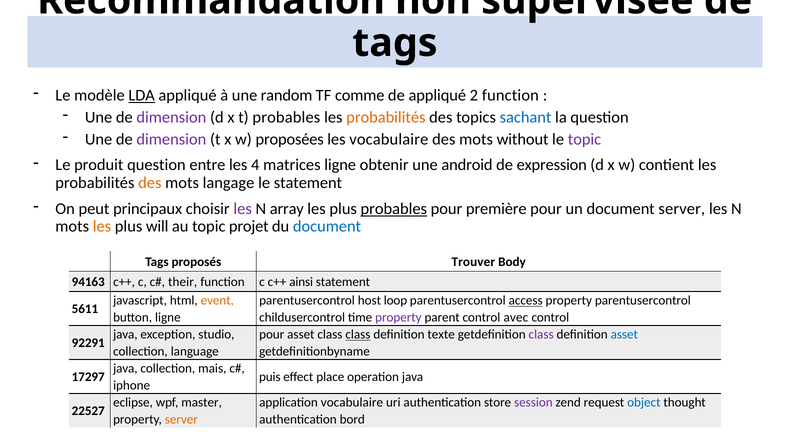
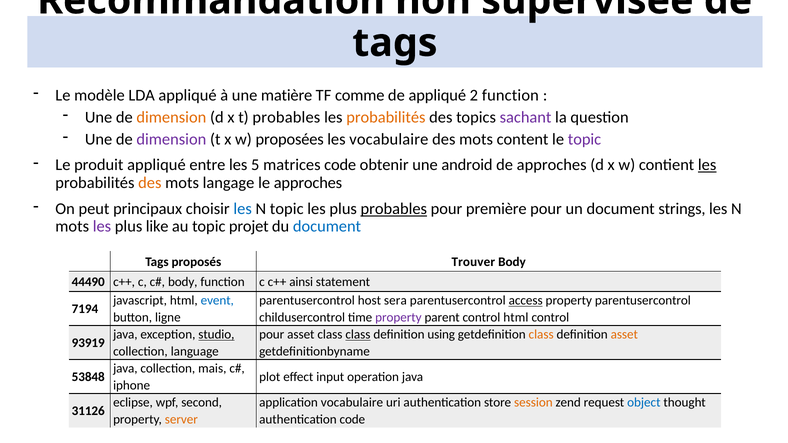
LDA underline: present -> none (142, 95)
random: random -> matière (287, 95)
dimension colour: purple -> orange (171, 117)
sachant colour: blue -> purple (526, 117)
without: without -> content (523, 139)
produit question: question -> appliqué (156, 165)
4: 4 -> 5 (255, 165)
matrices ligne: ligne -> code (340, 165)
de expression: expression -> approches (552, 165)
les underline: none -> present (707, 165)
le statement: statement -> approches (308, 183)
les colour: purple -> blue (243, 209)
N array: array -> topic (287, 209)
document server: server -> strings (682, 209)
les colour: orange -> purple (102, 227)
will: will -> like (157, 227)
94163: 94163 -> 44490 (88, 282)
their: their -> body (183, 282)
event colour: orange -> blue (217, 301)
loop: loop -> sera (395, 301)
5611: 5611 -> 7194 (85, 309)
control avec: avec -> html (516, 318)
studio underline: none -> present (216, 335)
texte: texte -> using (441, 335)
class colour: purple -> orange (541, 335)
asset colour: blue -> orange (624, 335)
92291: 92291 -> 93919 (88, 343)
17297: 17297 -> 53848 (88, 377)
puis: puis -> plot (270, 377)
place: place -> input (330, 377)
master: master -> second (202, 403)
session colour: purple -> orange (533, 403)
22527: 22527 -> 31126 (88, 411)
authentication bord: bord -> code (352, 420)
